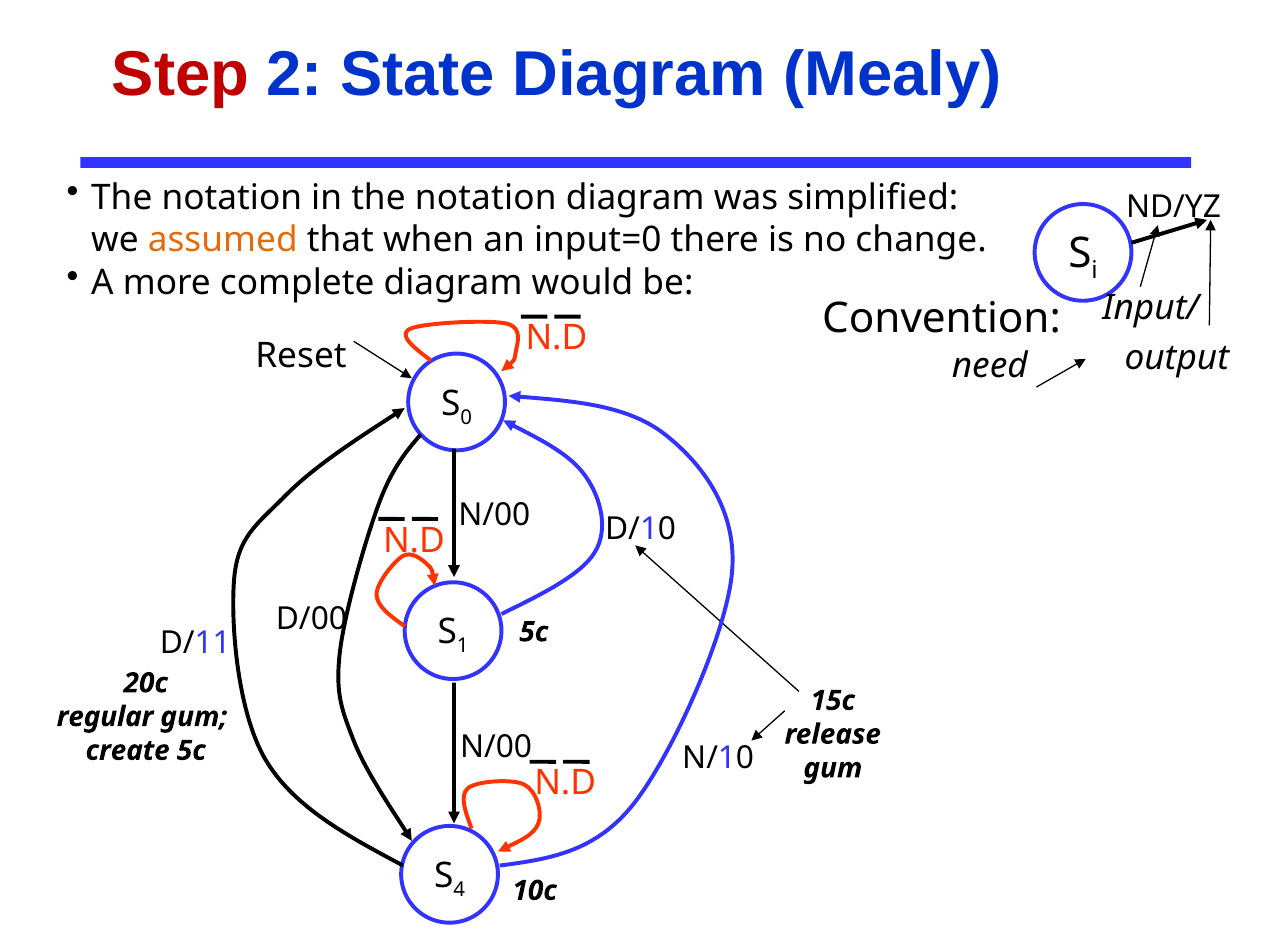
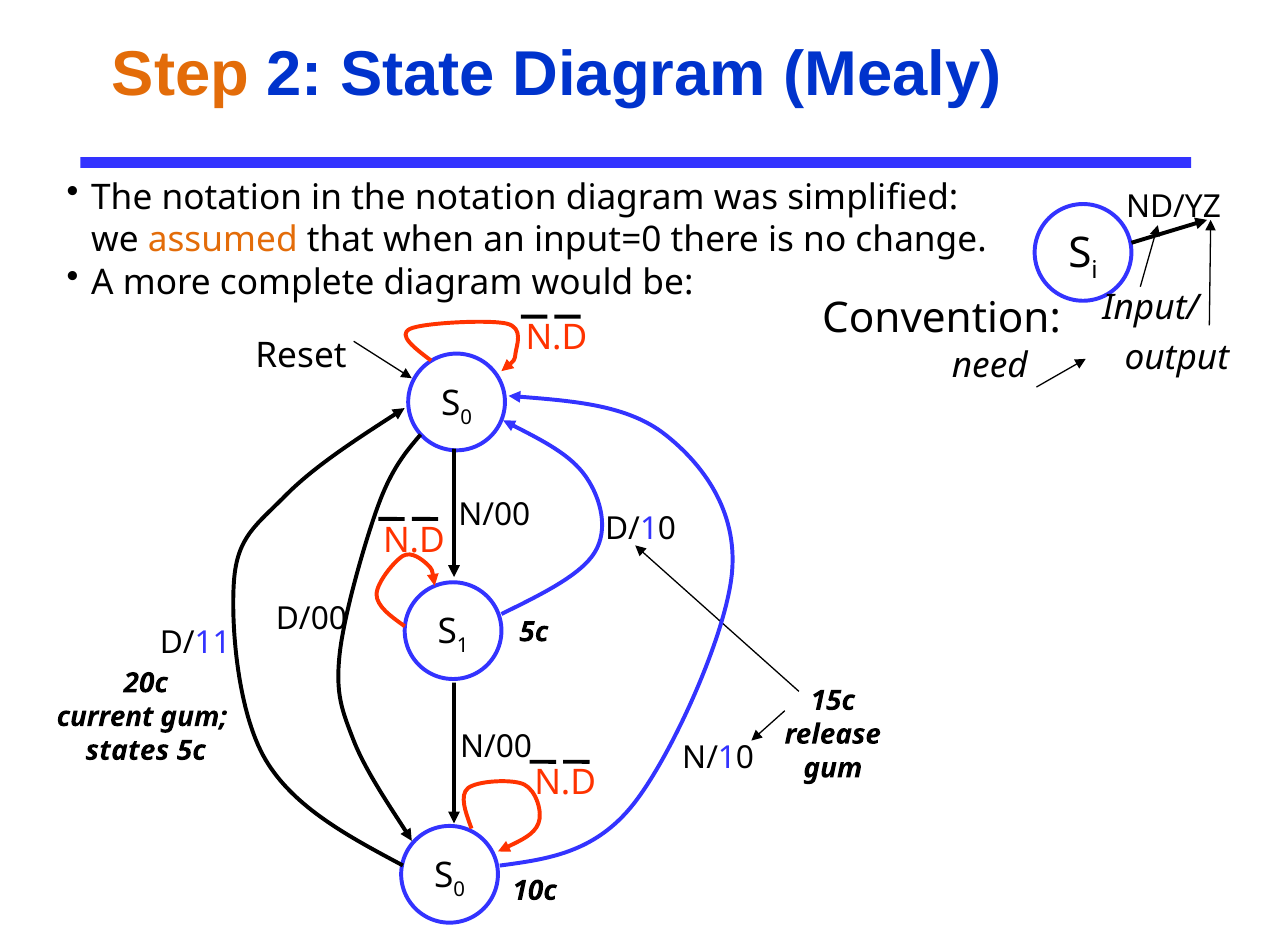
Step colour: red -> orange (180, 75)
regular: regular -> current (105, 717)
create: create -> states (127, 751)
4: 4 -> 0 (459, 890)
